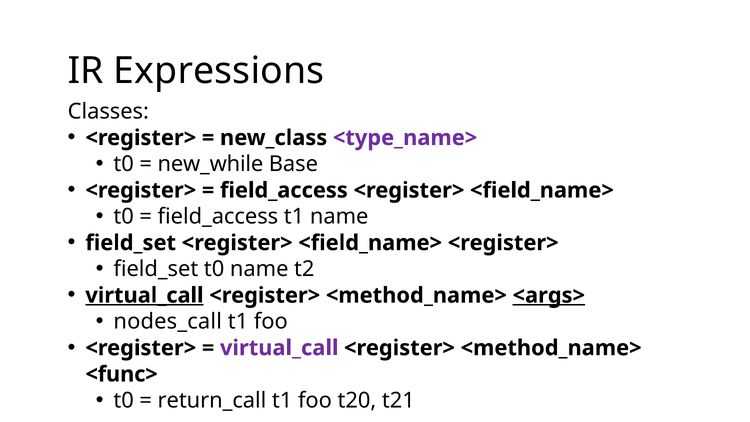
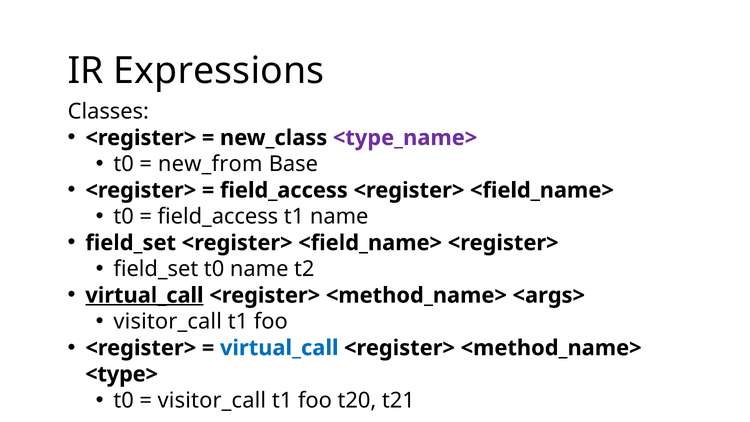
new_while: new_while -> new_from (210, 164)
<args> underline: present -> none (549, 295)
nodes_call: nodes_call -> visitor_call (168, 322)
virtual_call colour: purple -> blue (279, 348)
<func>: <func> -> <type> (122, 374)
return_call: return_call -> visitor_call (212, 400)
